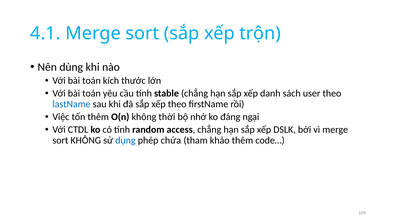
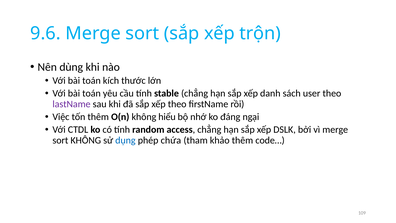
4.1: 4.1 -> 9.6 (45, 33)
lastName colour: blue -> purple (71, 104)
thời: thời -> hiểu (167, 117)
